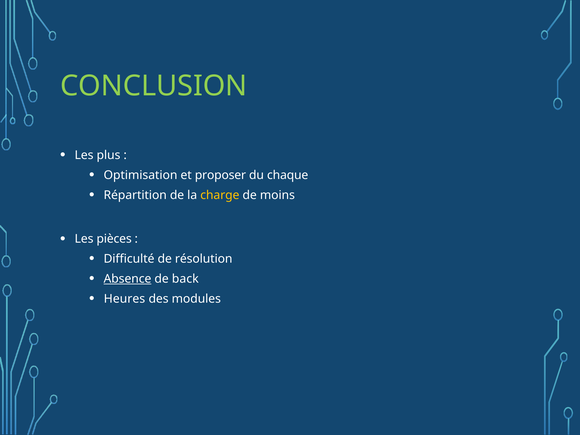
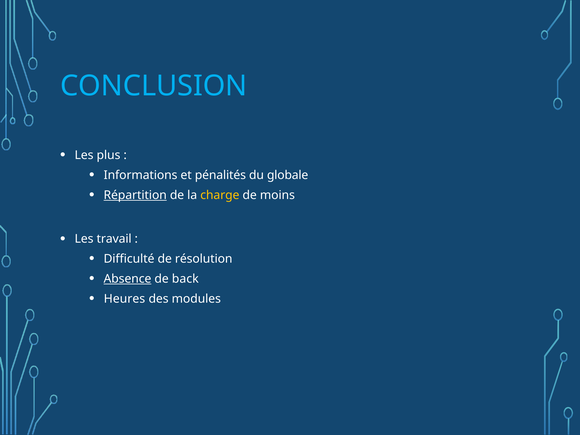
CONCLUSION colour: light green -> light blue (154, 86)
Optimisation: Optimisation -> Informations (141, 175)
proposer: proposer -> pénalités (220, 175)
chaque: chaque -> globale (288, 175)
Répartition underline: none -> present (135, 195)
pièces: pièces -> travail (114, 239)
